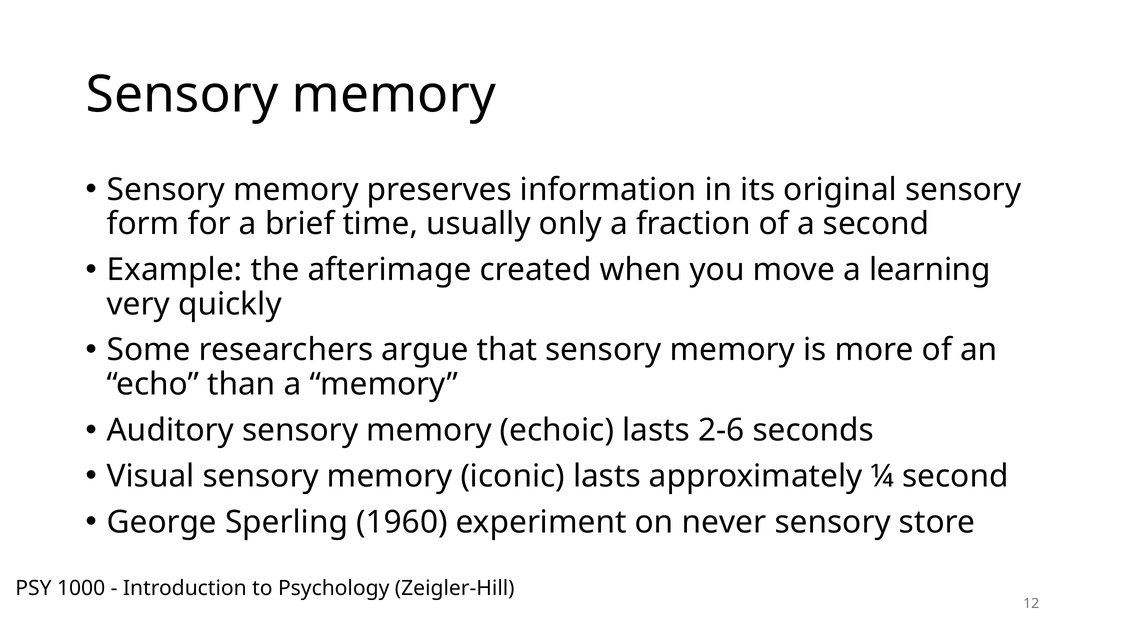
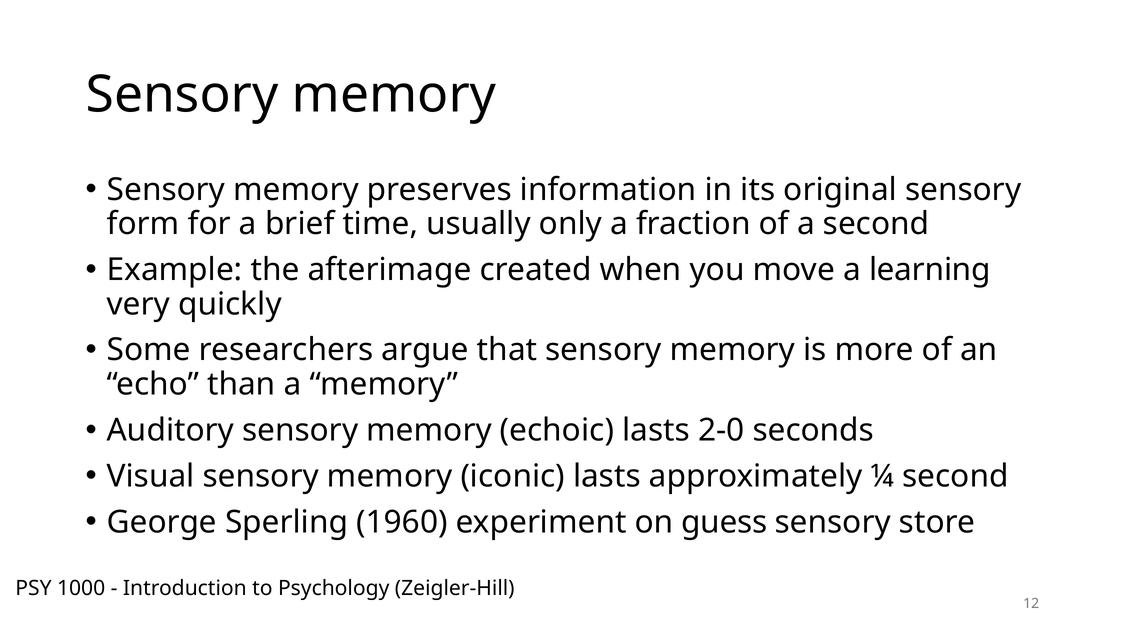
2-6: 2-6 -> 2-0 (721, 430)
never: never -> guess (724, 522)
